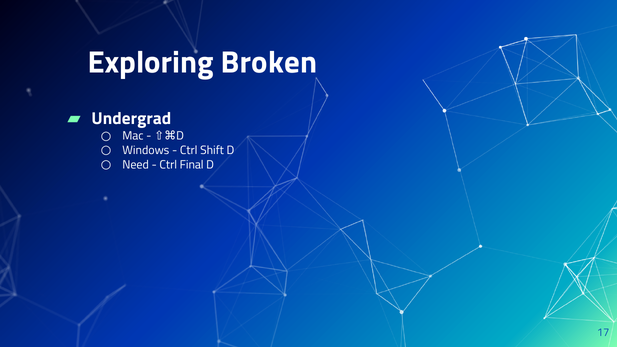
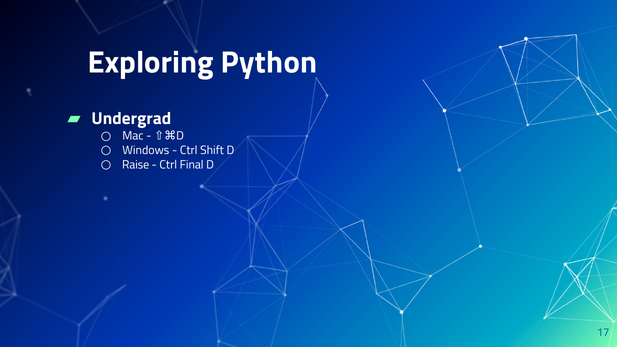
Broken: Broken -> Python (269, 62)
Need: Need -> Raise (136, 165)
